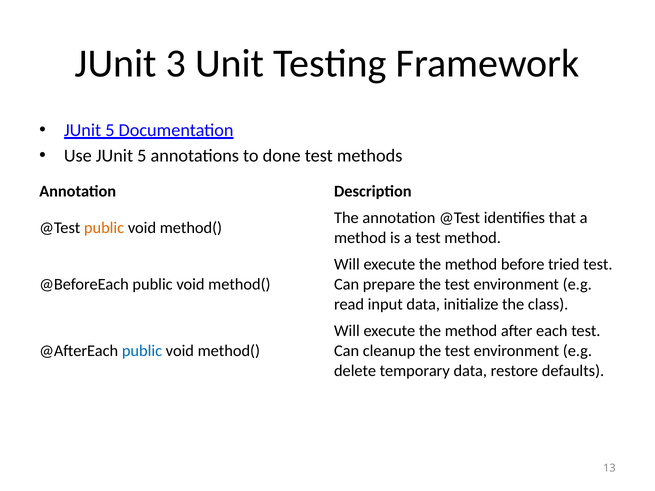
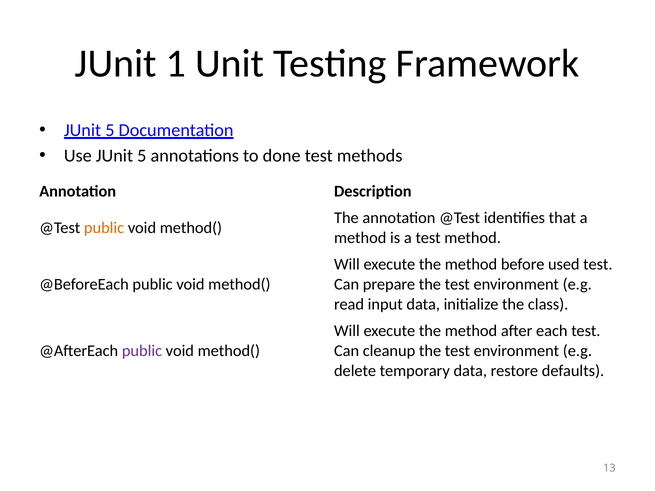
3: 3 -> 1 (176, 63)
tried: tried -> used (564, 265)
public colour: blue -> purple (142, 351)
